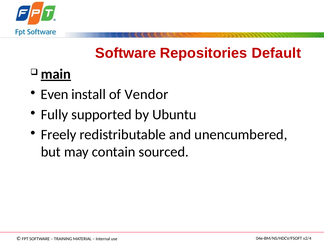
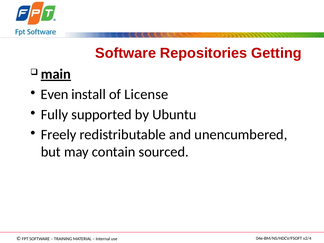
Default: Default -> Getting (276, 53)
Vendor: Vendor -> License (146, 94)
